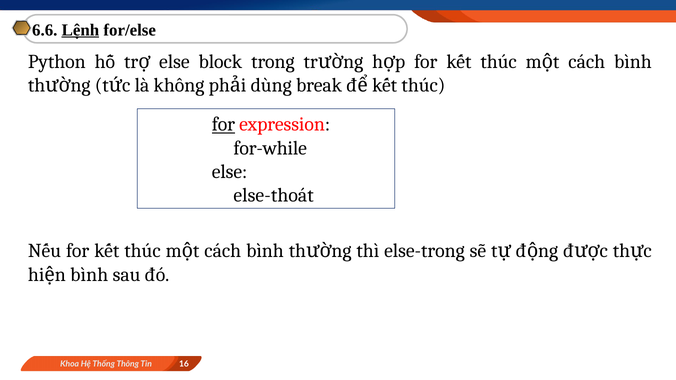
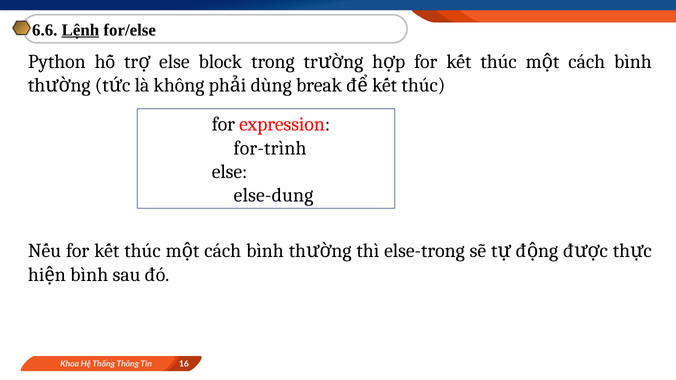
for underline: present -> none (223, 125)
for-while: for-while -> for-trình (270, 148)
else-thoát: else-thoát -> else-dung (274, 196)
